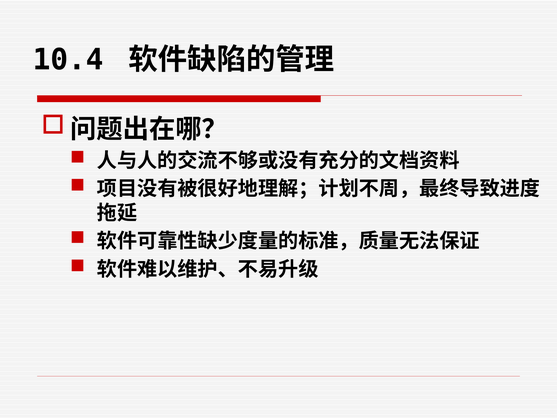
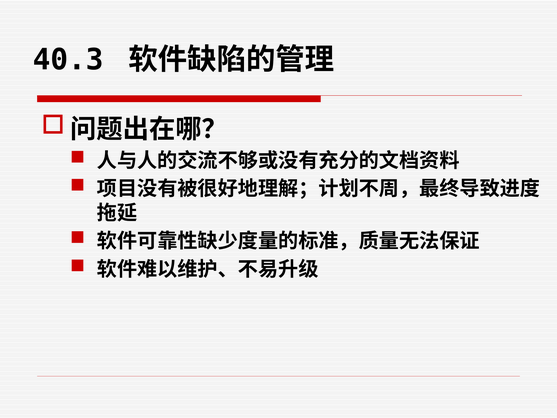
10.4: 10.4 -> 40.3 (68, 60)
